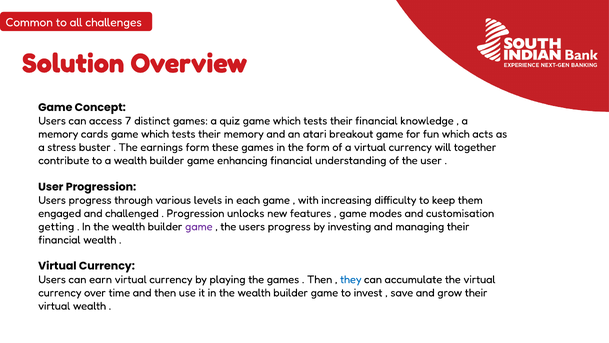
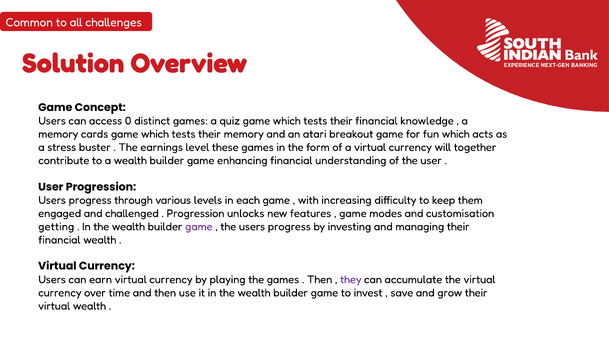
7: 7 -> 0 (128, 121)
earnings form: form -> level (197, 147)
they colour: blue -> purple (351, 279)
